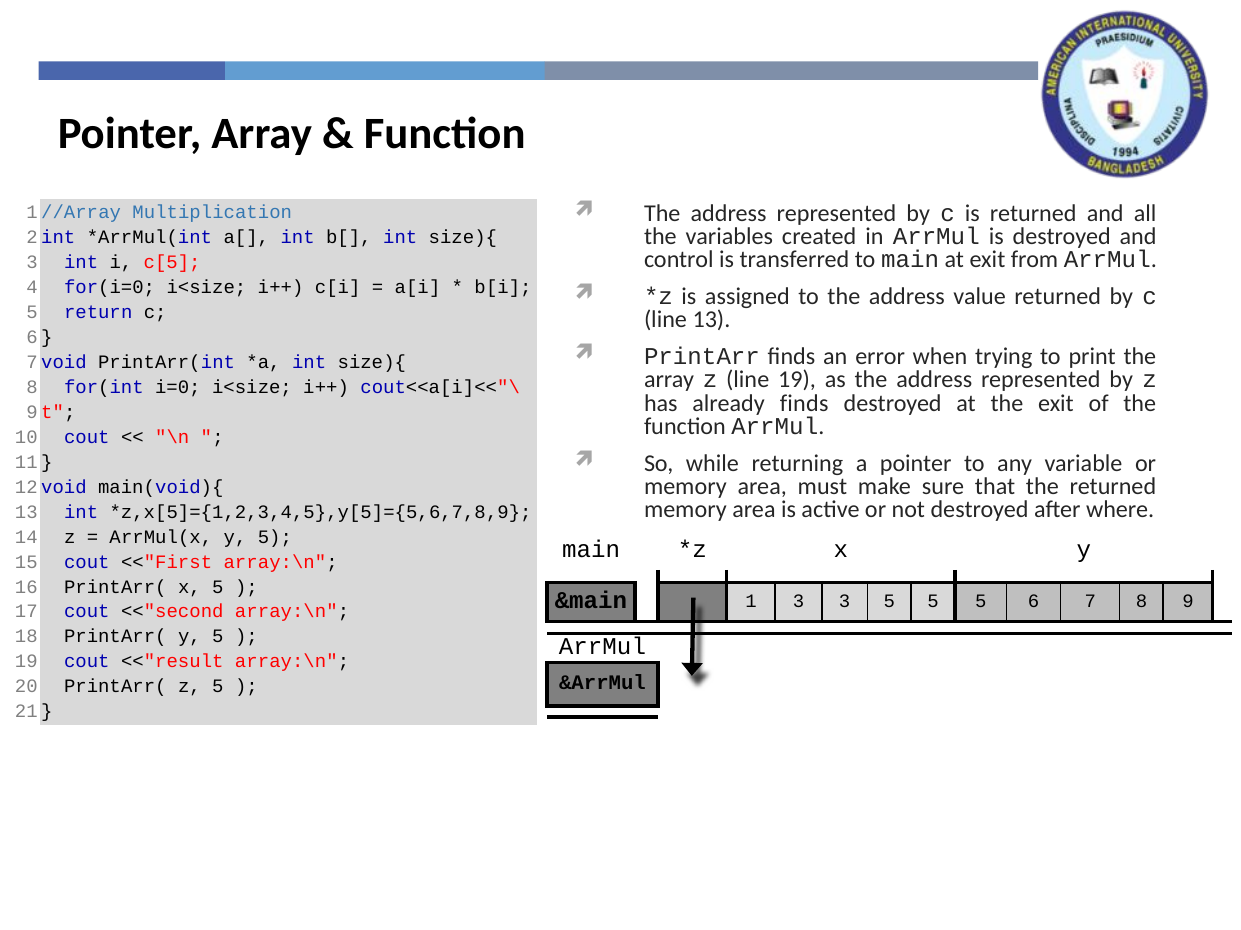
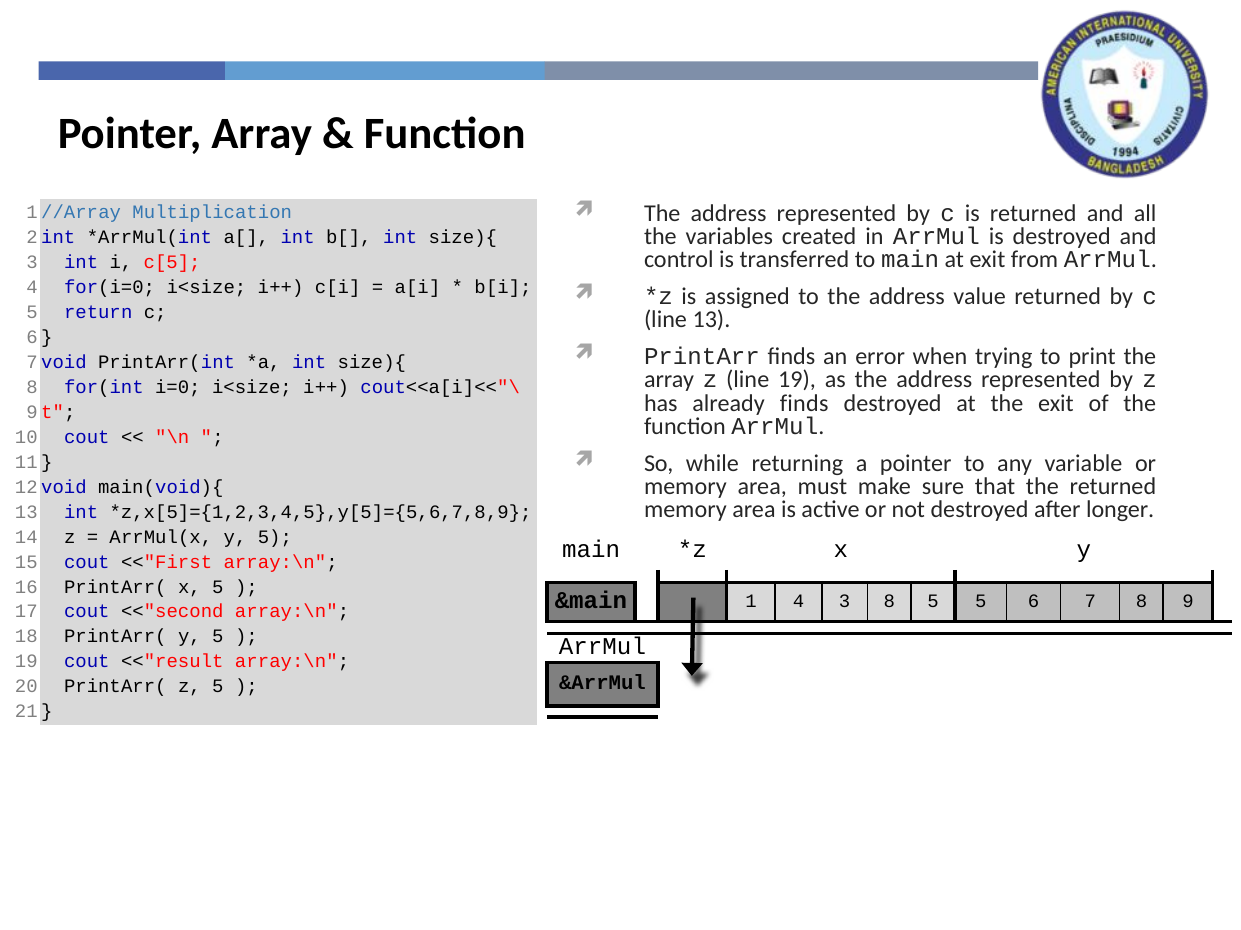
where: where -> longer (1120, 510)
1 3: 3 -> 4 (799, 601)
3 5: 5 -> 8 (889, 601)
